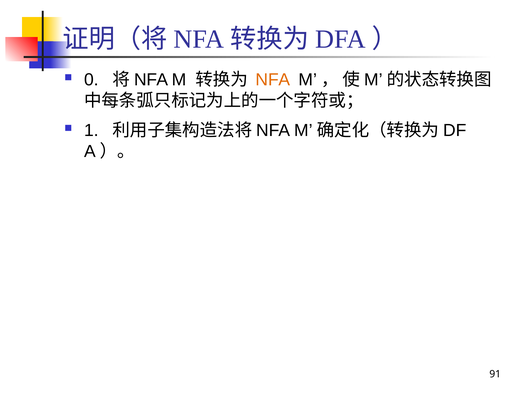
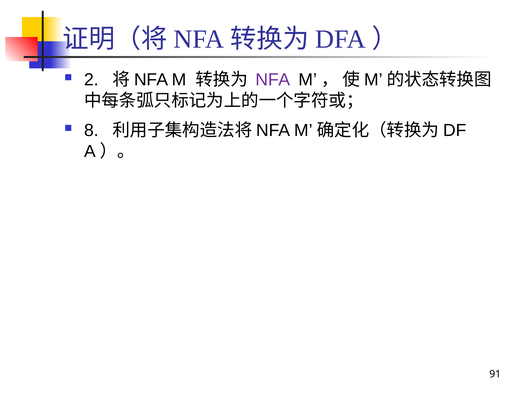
0: 0 -> 2 (91, 80)
NFA colour: orange -> purple (273, 80)
1: 1 -> 8 (91, 130)
